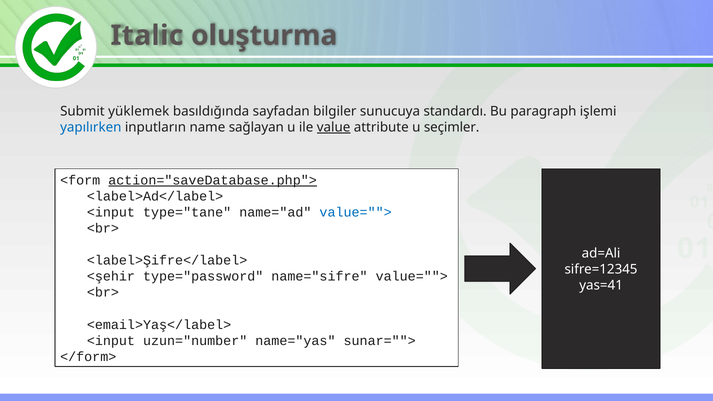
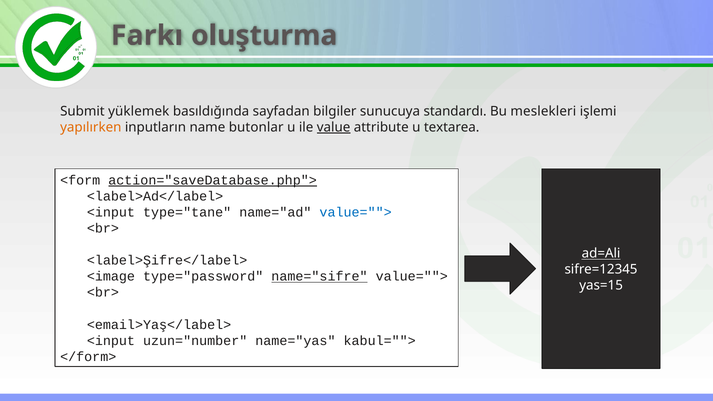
Italic: Italic -> Farkı (147, 36)
paragraph: paragraph -> meslekleri (543, 111)
yapılırken colour: blue -> orange (91, 127)
sağlayan: sağlayan -> butonlar (256, 127)
seçimler: seçimler -> textarea (452, 127)
ad=Ali underline: none -> present (601, 254)
<şehir: <şehir -> <image (111, 277)
name="sifre underline: none -> present (319, 277)
yas=41: yas=41 -> yas=15 (601, 286)
sunar="">: sunar=""> -> kabul=""> (380, 341)
